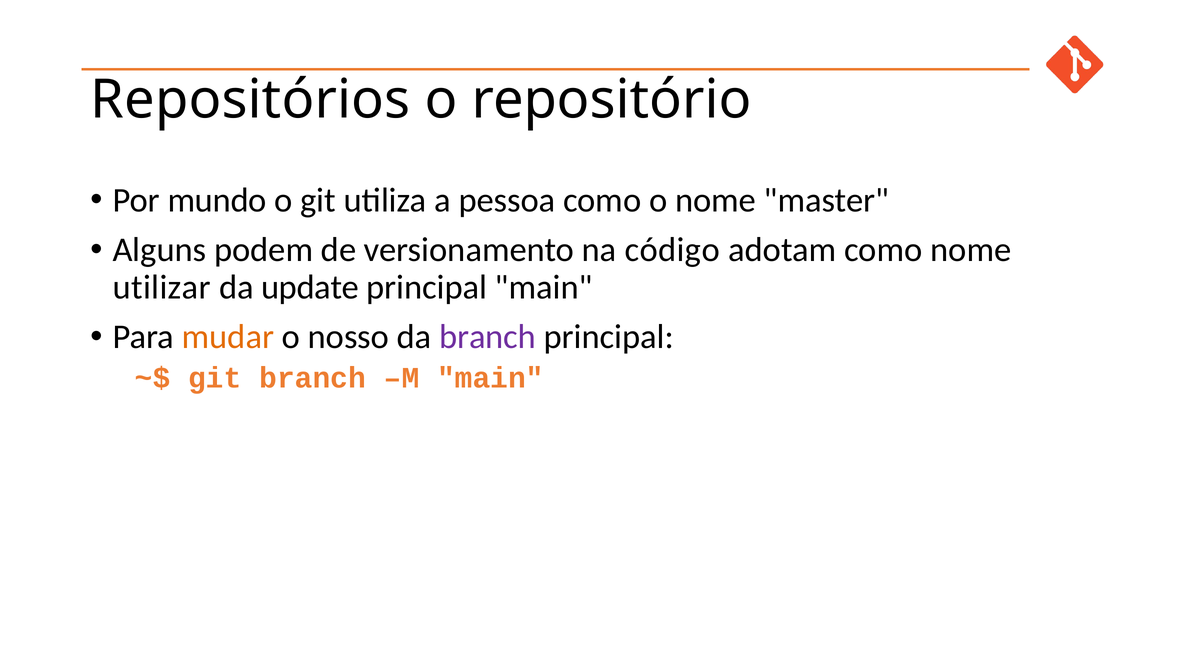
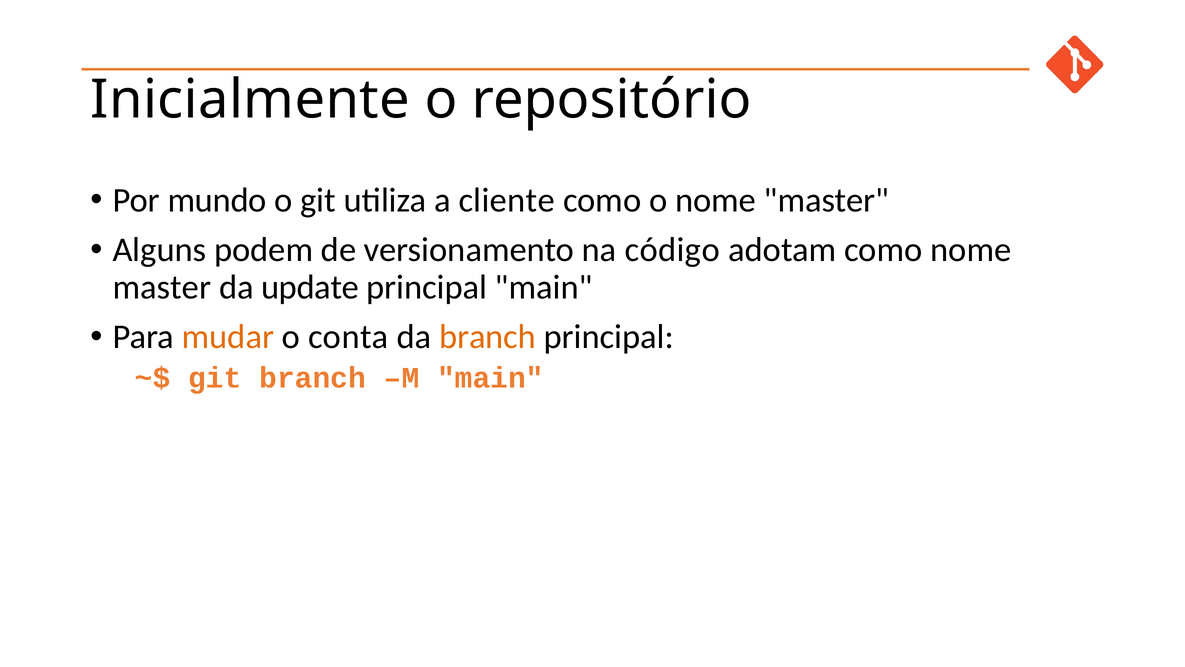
Repositórios: Repositórios -> Inicialmente (250, 100)
pessoa: pessoa -> cliente (507, 200)
utilizar: utilizar -> master (162, 287)
nosso: nosso -> conta (348, 337)
branch colour: purple -> orange (488, 337)
